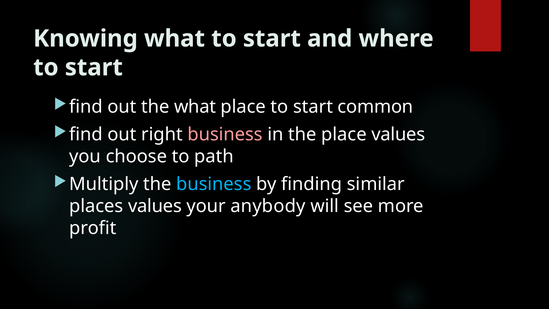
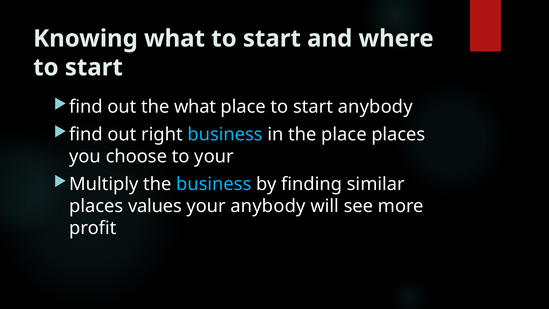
start common: common -> anybody (375, 107)
business colour: pink -> light blue (225, 134)
place values: values -> places (398, 134)
to path: path -> your (214, 156)
